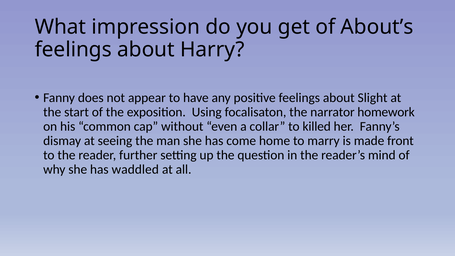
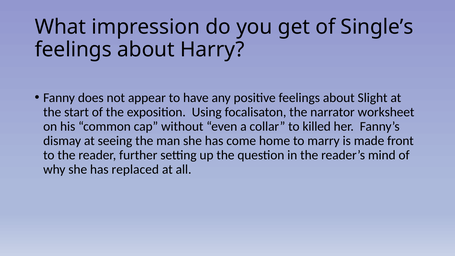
About’s: About’s -> Single’s (377, 27)
homework: homework -> worksheet (386, 112)
waddled: waddled -> replaced (135, 169)
